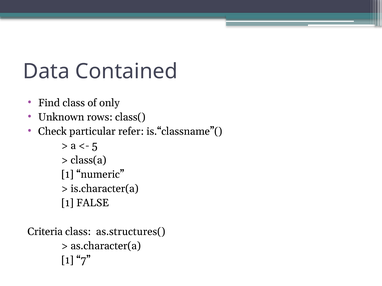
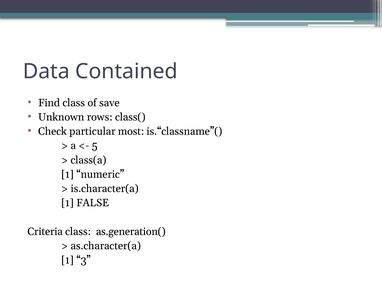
only: only -> save (109, 103)
refer: refer -> most (131, 132)
as.structures(: as.structures( -> as.generation( (131, 232)
7: 7 -> 3 (84, 261)
